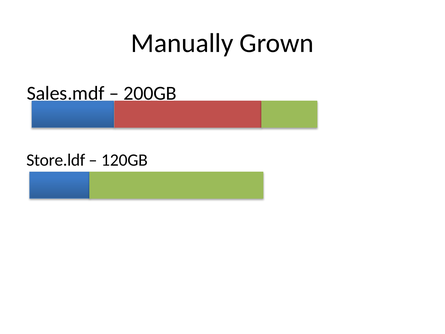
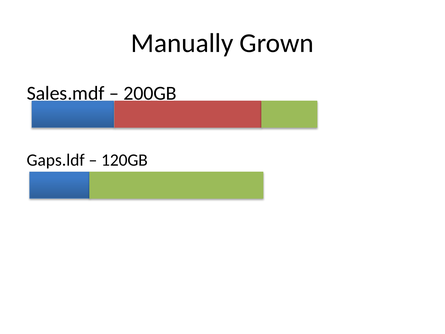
Store.ldf: Store.ldf -> Gaps.ldf (56, 160)
